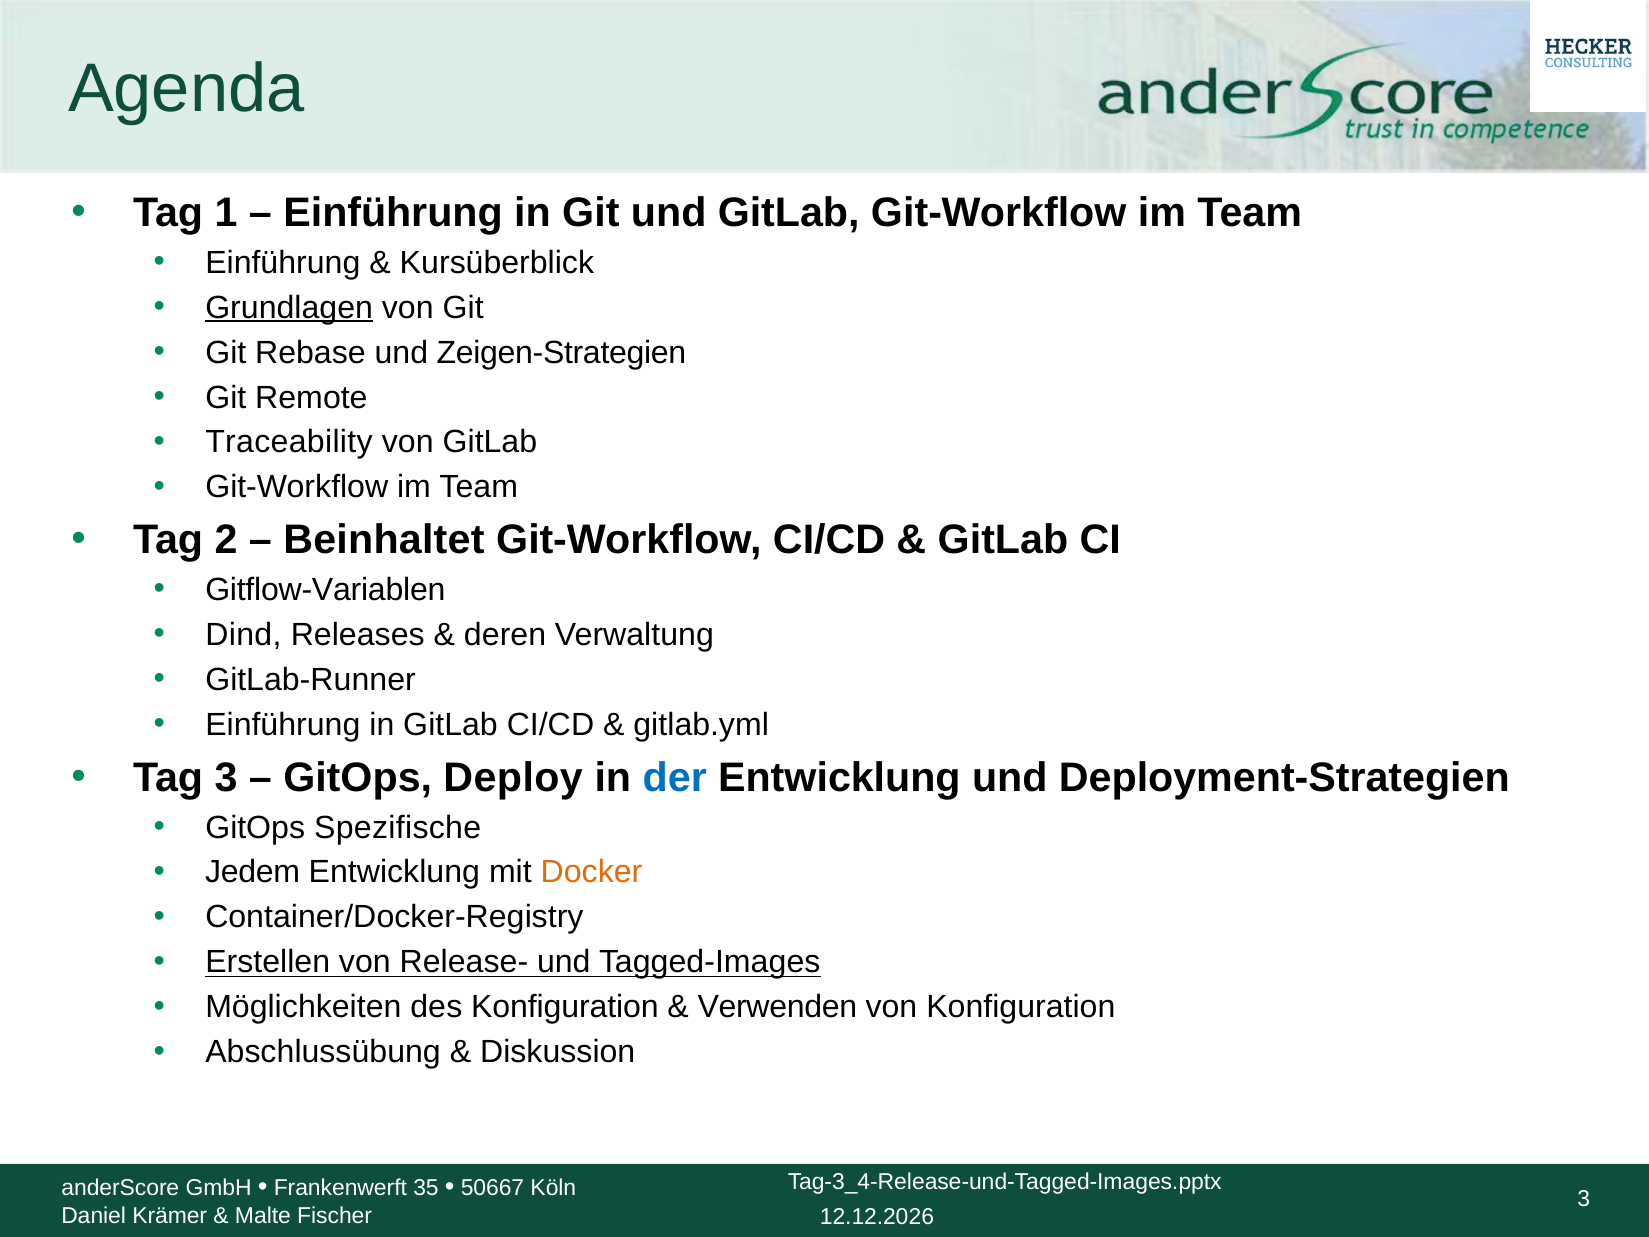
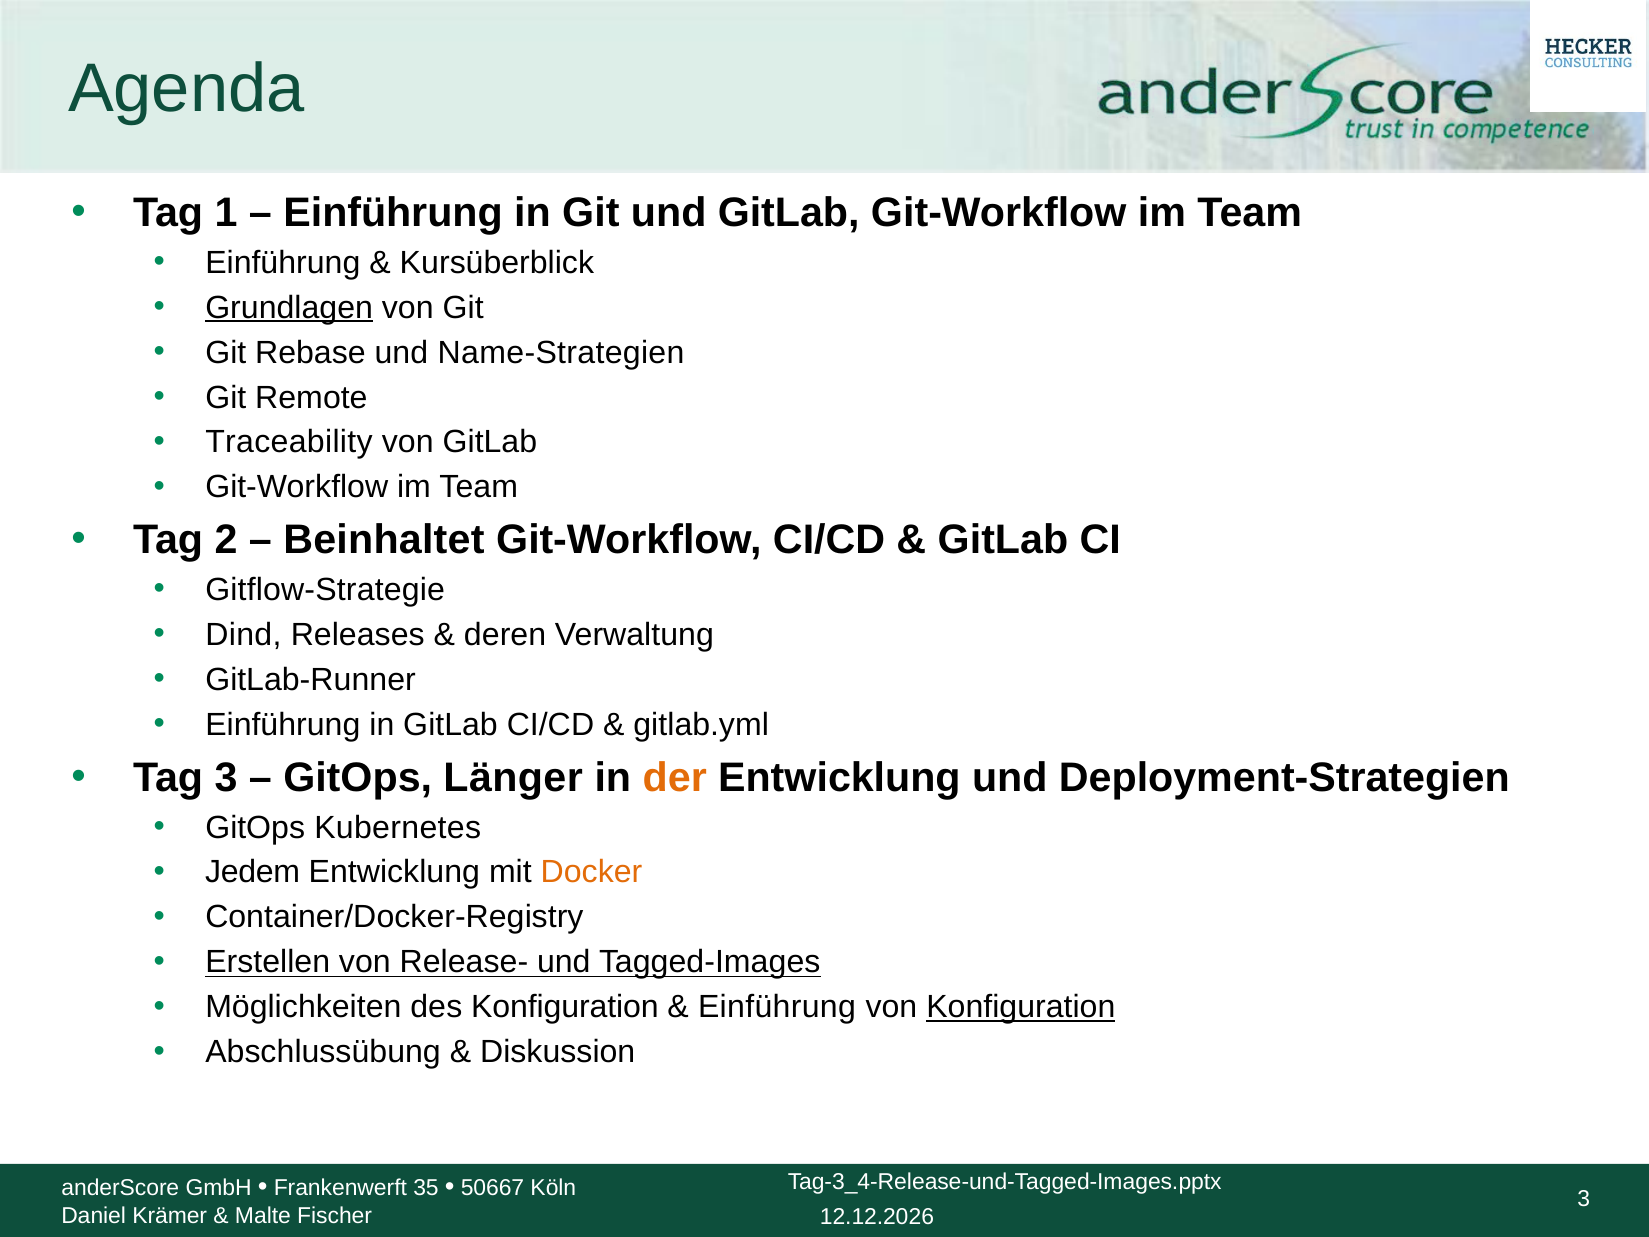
Zeigen-Strategien: Zeigen-Strategien -> Name-Strategien (561, 352)
Gitflow-Variablen: Gitflow-Variablen -> Gitflow-Strategie (325, 590)
Deploy: Deploy -> Länger (513, 778)
der colour: blue -> orange (675, 778)
Spezifische: Spezifische -> Kubernetes (398, 827)
Verwenden: Verwenden -> Einführung (777, 1007)
Konfiguration underline: none -> present (1021, 1007)
